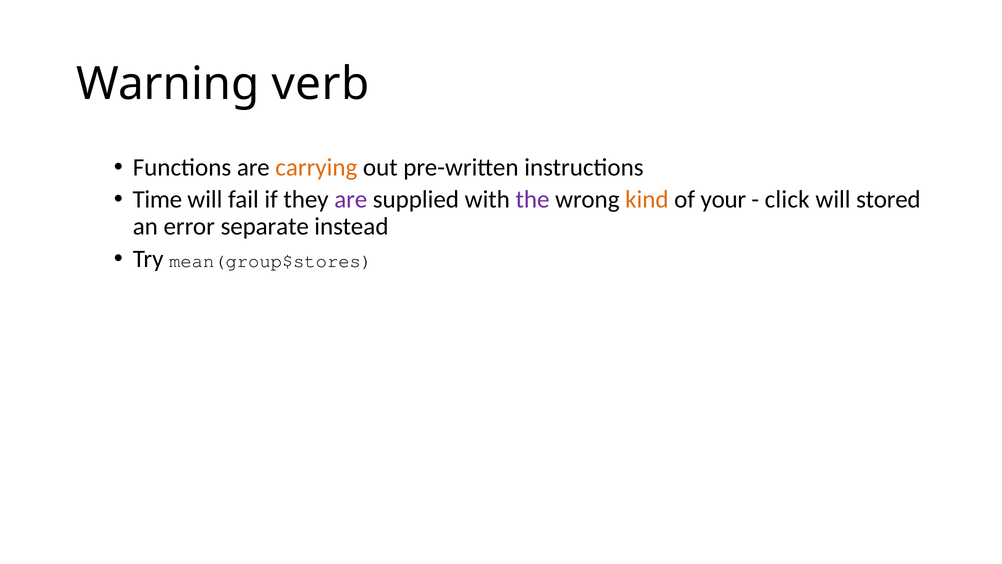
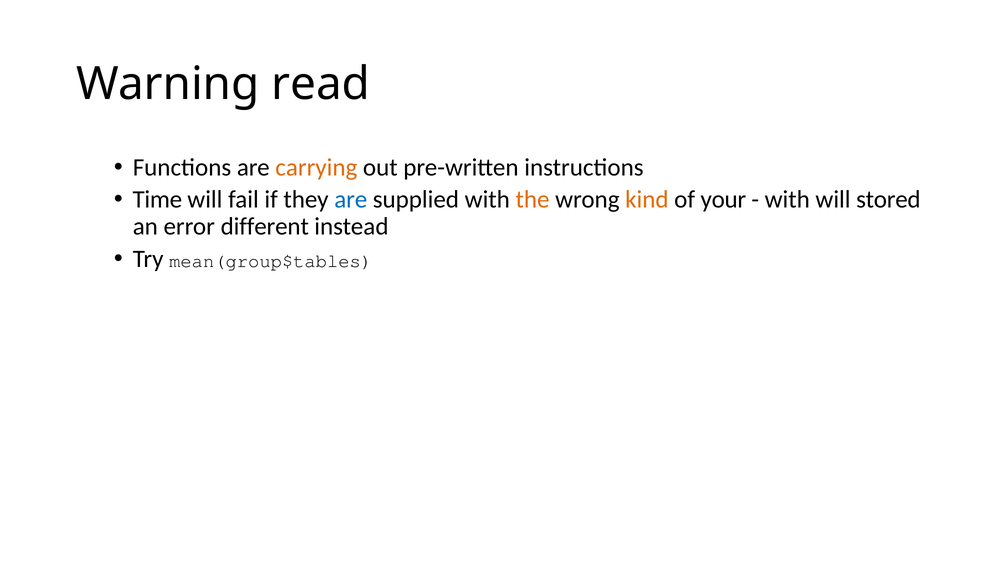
verb: verb -> read (321, 84)
are colour: purple -> blue (351, 199)
the colour: purple -> orange (533, 199)
click: click -> with (787, 199)
separate: separate -> different (265, 226)
mean(group$stores: mean(group$stores -> mean(group$tables (271, 261)
